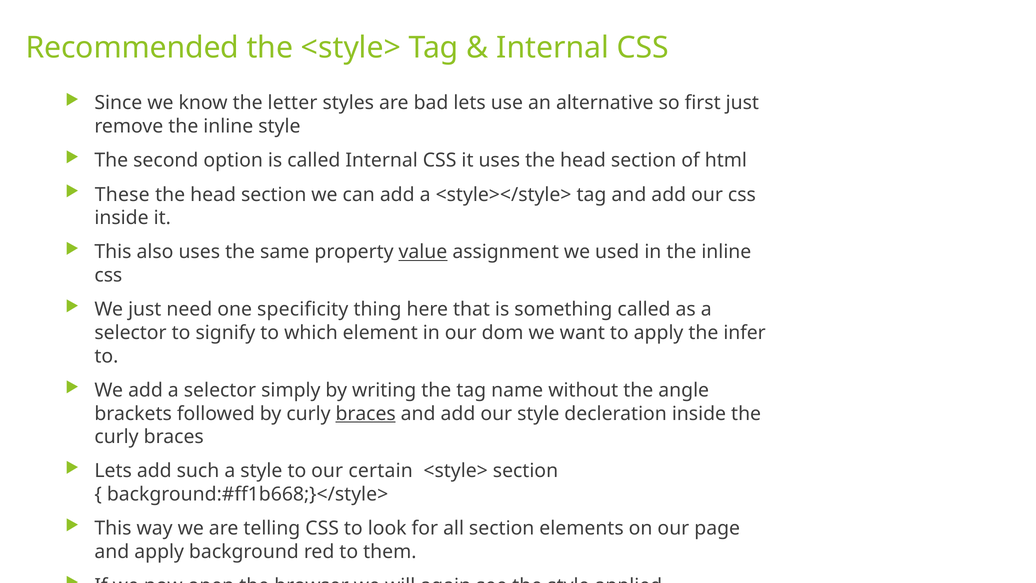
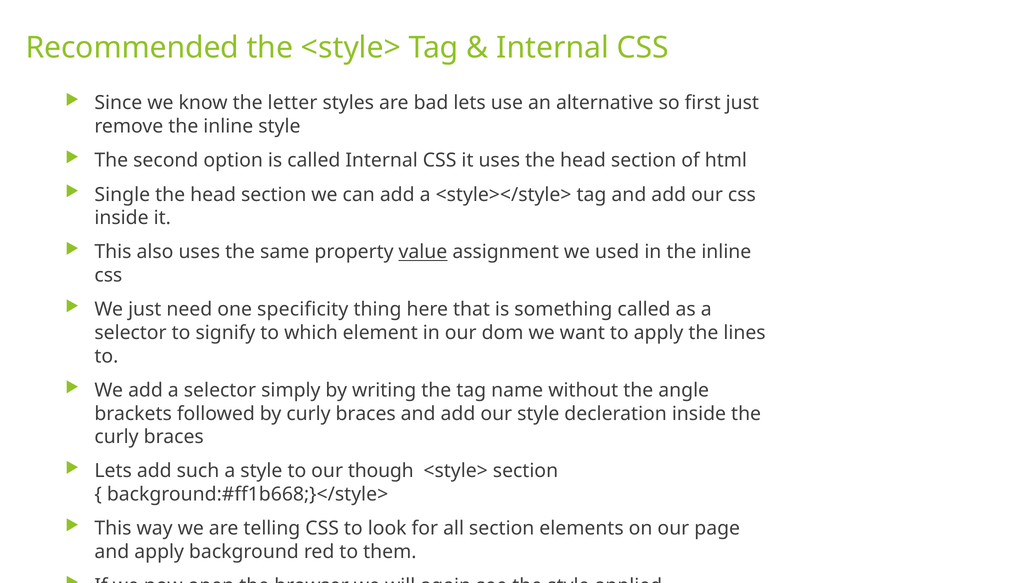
These: These -> Single (122, 195)
infer: infer -> lines (745, 333)
braces underline: present -> none (366, 413)
certain: certain -> though (381, 471)
